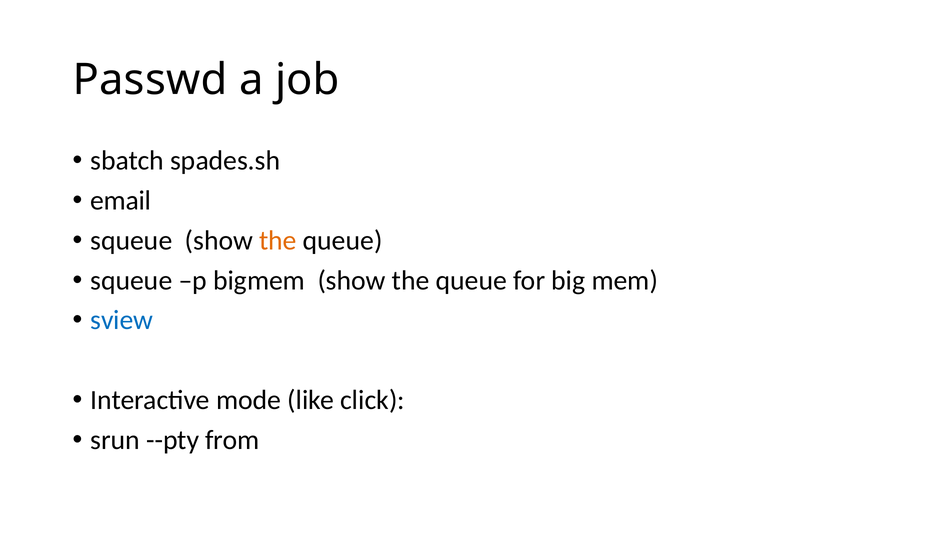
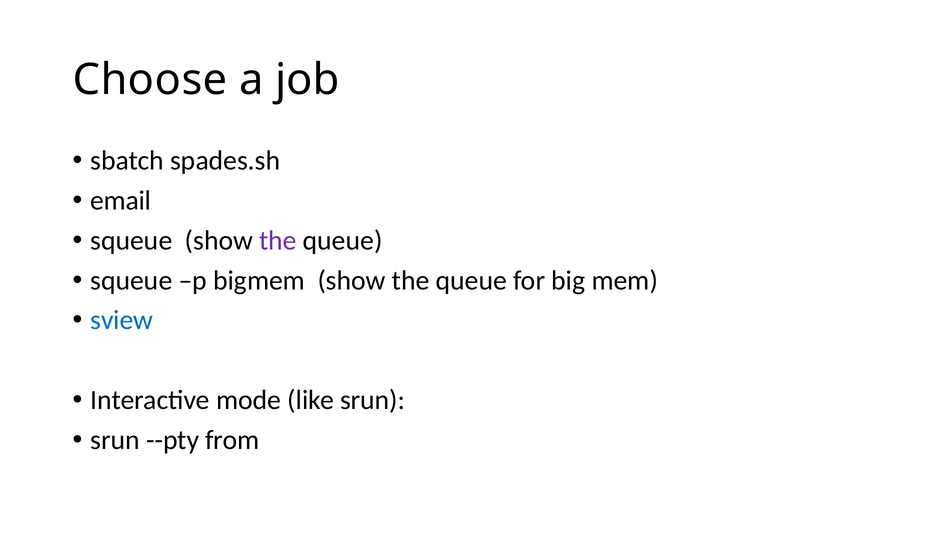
Passwd: Passwd -> Choose (150, 80)
the colour: orange -> purple (278, 241)
like click: click -> srun (373, 400)
